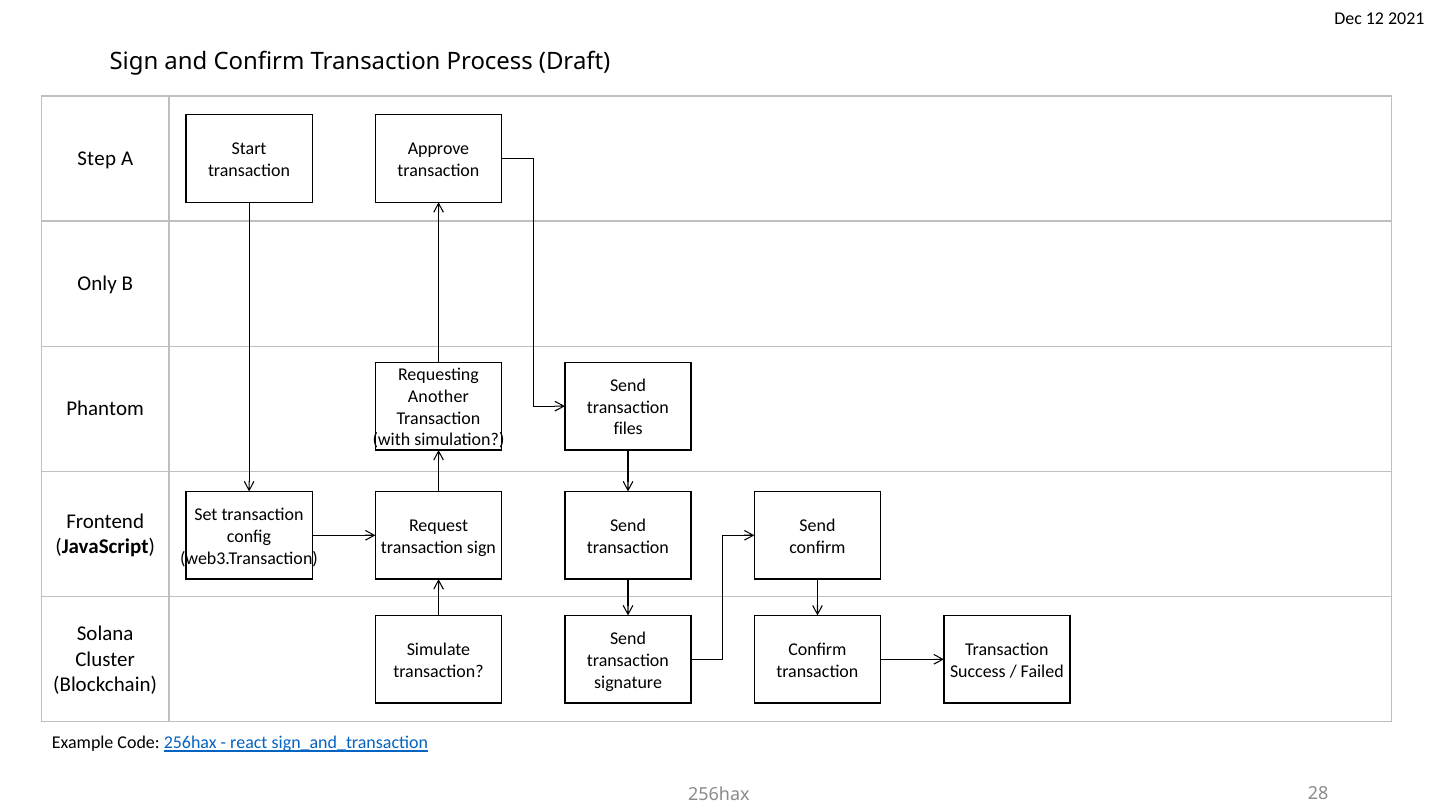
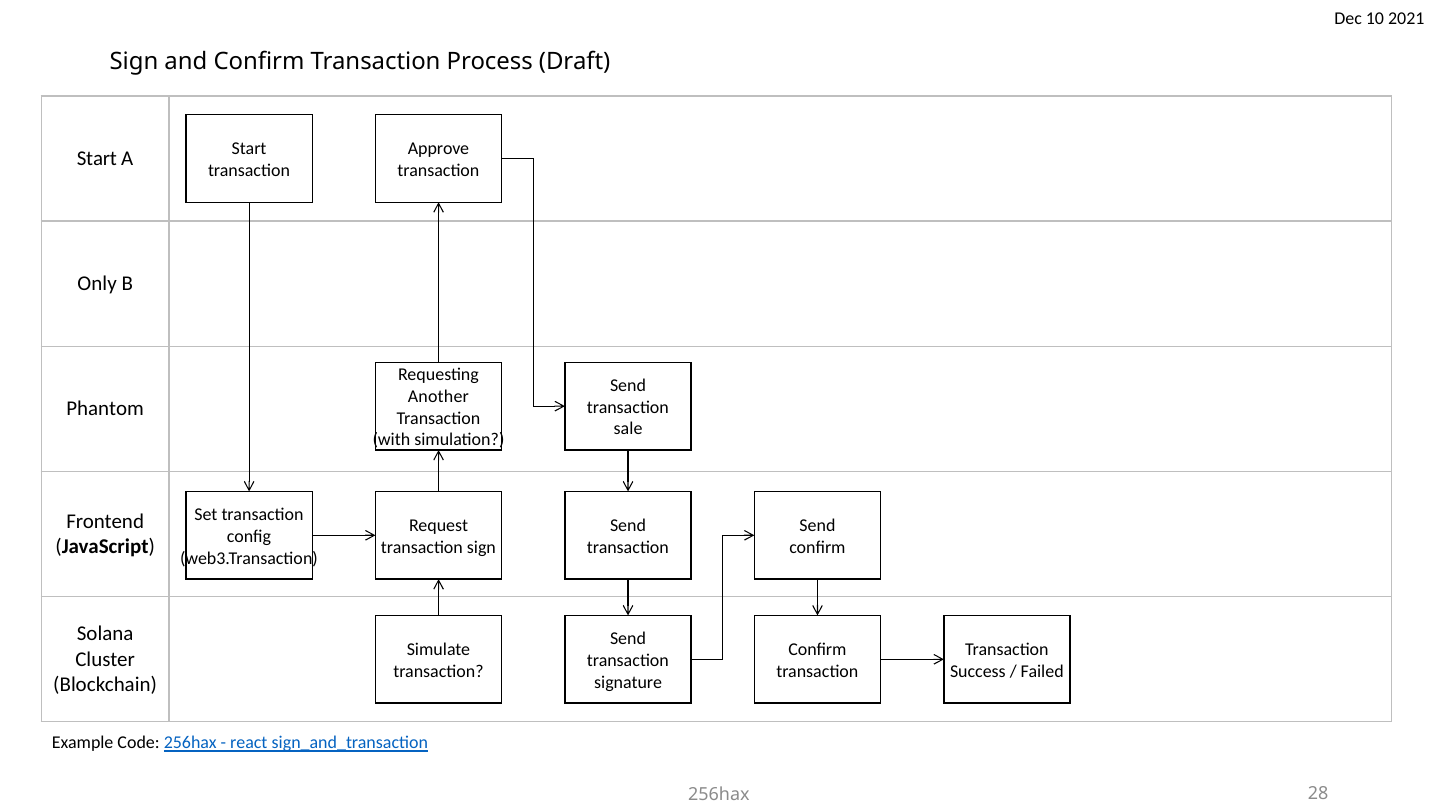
12: 12 -> 10 (1375, 18)
Step: Step -> Start (97, 159)
files: files -> sale (628, 429)
